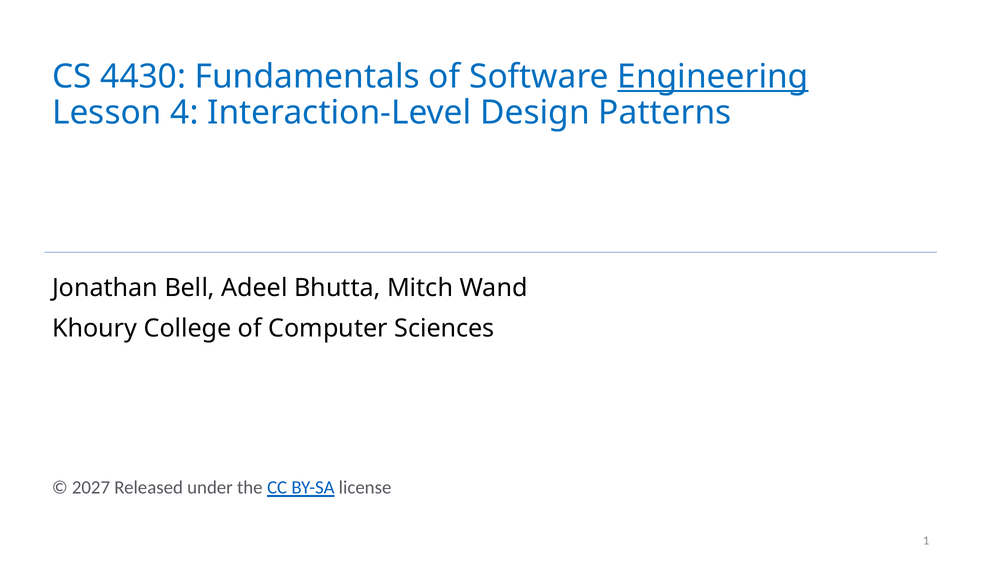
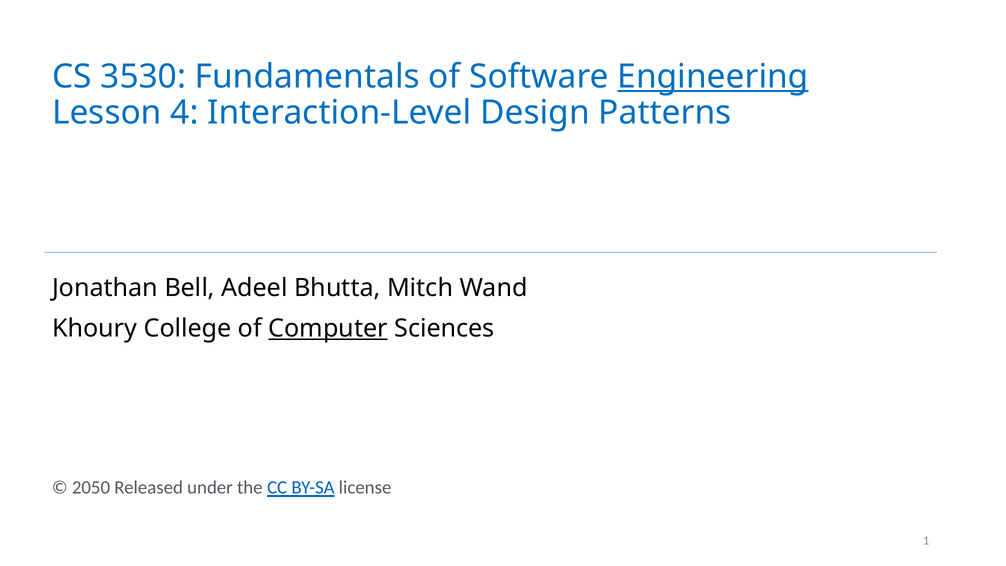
4430: 4430 -> 3530 (143, 77)
Computer underline: none -> present (328, 328)
2027: 2027 -> 2050 (91, 487)
